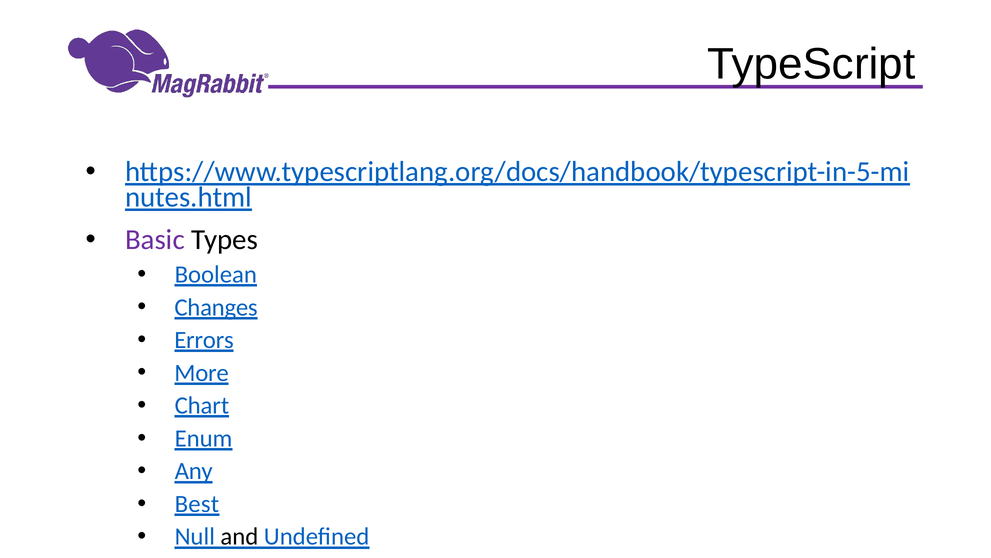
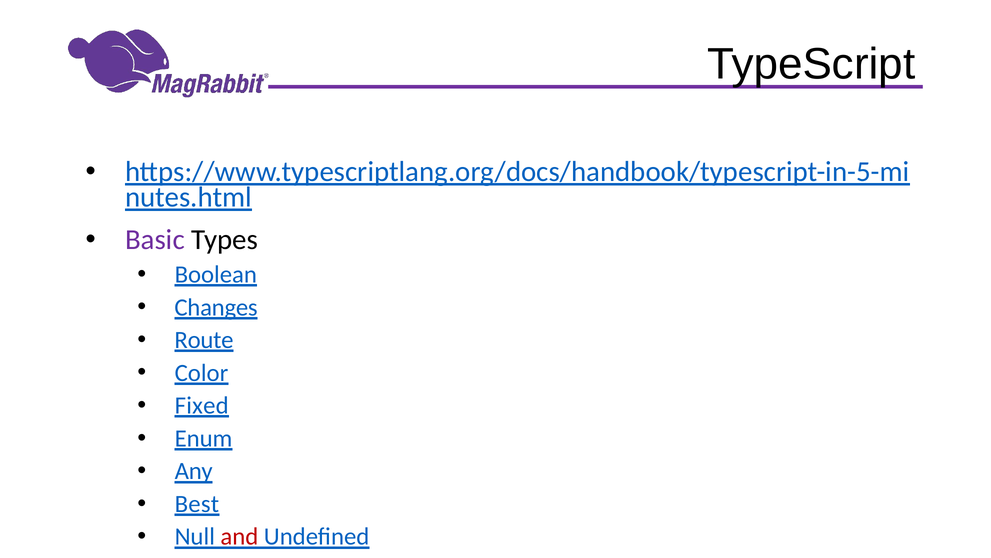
Errors: Errors -> Route (204, 340)
More: More -> Color (201, 373)
Chart: Chart -> Fixed (202, 405)
and colour: black -> red (239, 536)
